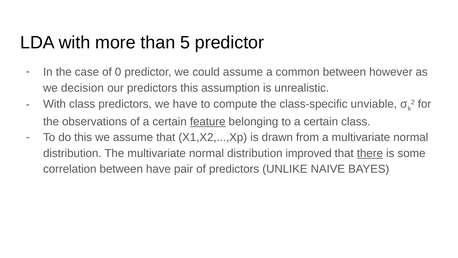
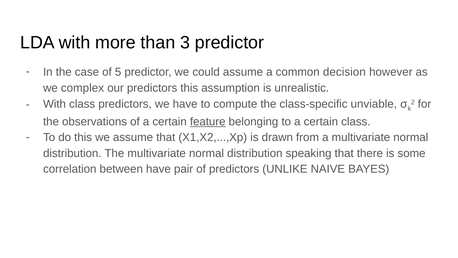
5: 5 -> 3 (185, 43)
0: 0 -> 5 (118, 72)
common between: between -> decision (344, 72)
decision: decision -> complex (82, 88)
improved: improved -> speaking (309, 153)
there underline: present -> none (370, 153)
